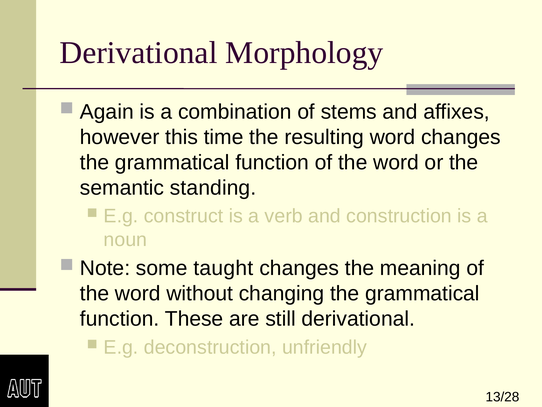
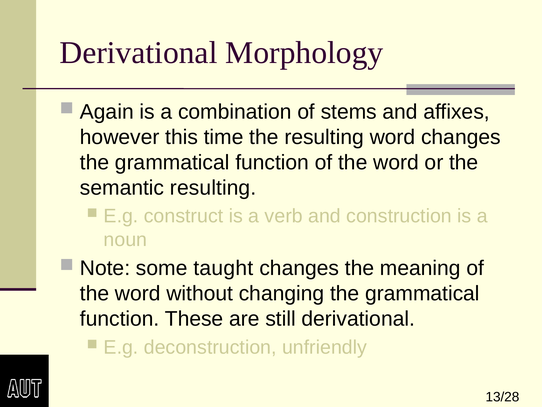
semantic standing: standing -> resulting (213, 188)
